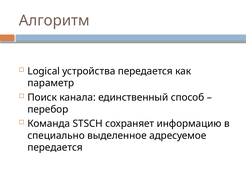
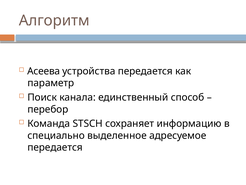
Logical: Logical -> Асеева (44, 71)
